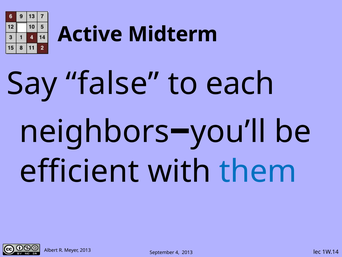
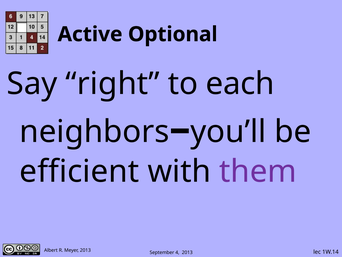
Midterm: Midterm -> Optional (173, 34)
false: false -> right (113, 84)
them colour: blue -> purple (258, 171)
